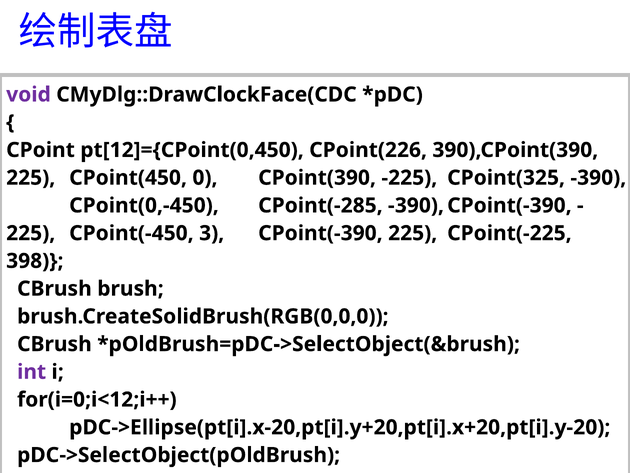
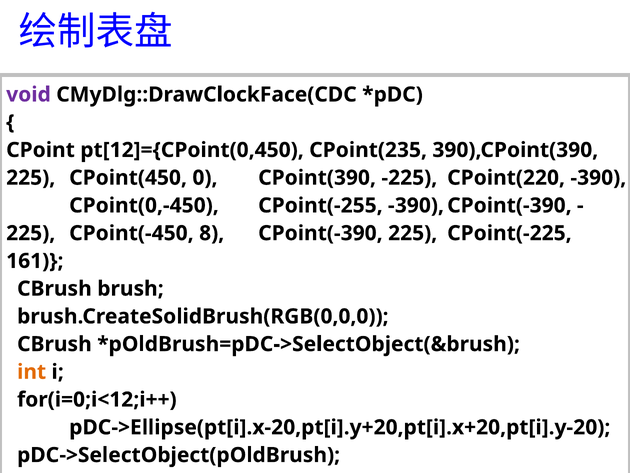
CPoint(226: CPoint(226 -> CPoint(235 (368, 150)
CPoint(325: CPoint(325 -> CPoint(220 (506, 178)
CPoint(-285: CPoint(-285 -> CPoint(-255 (320, 205)
3: 3 -> 8 (212, 233)
398: 398 -> 161 (35, 261)
int colour: purple -> orange (32, 372)
